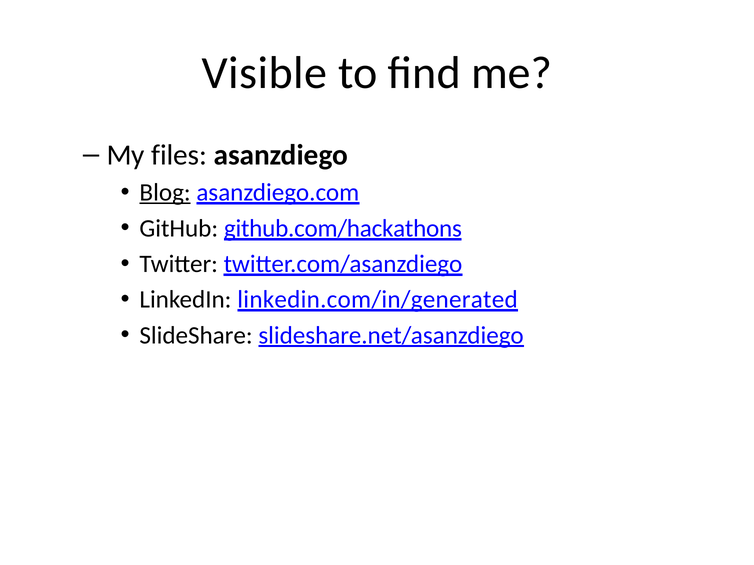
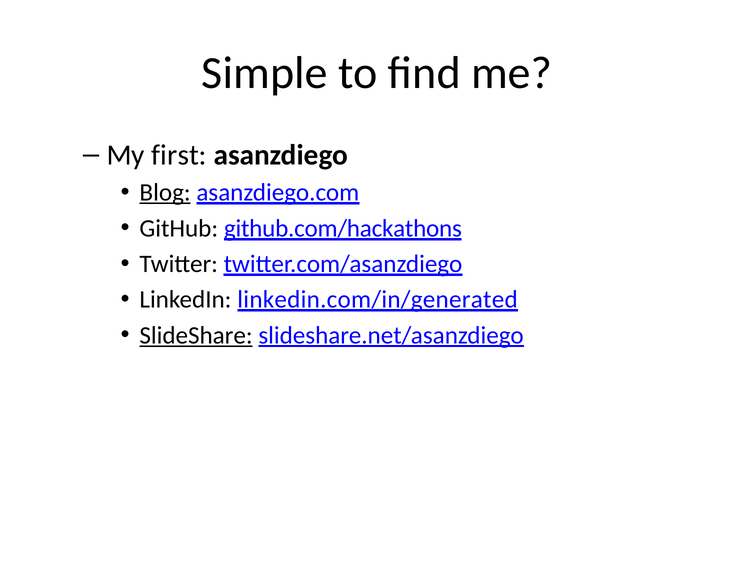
Visible: Visible -> Simple (265, 73)
files: files -> first (179, 155)
SlideShare underline: none -> present (196, 336)
